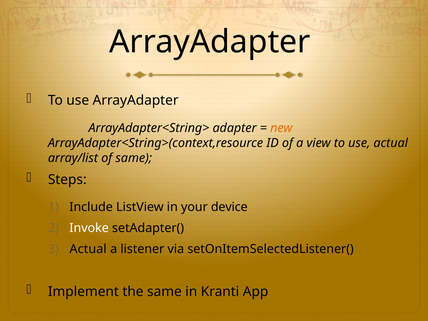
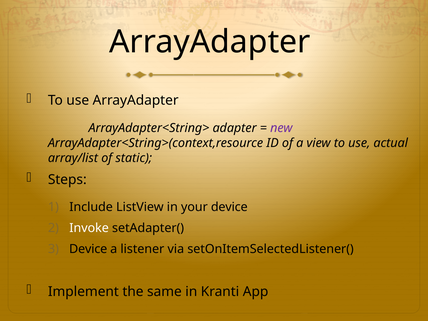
new colour: orange -> purple (281, 128)
of same: same -> static (134, 158)
Actual: Actual -> Device (88, 249)
